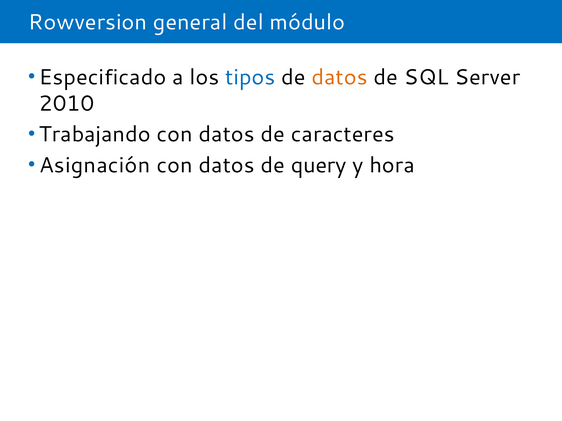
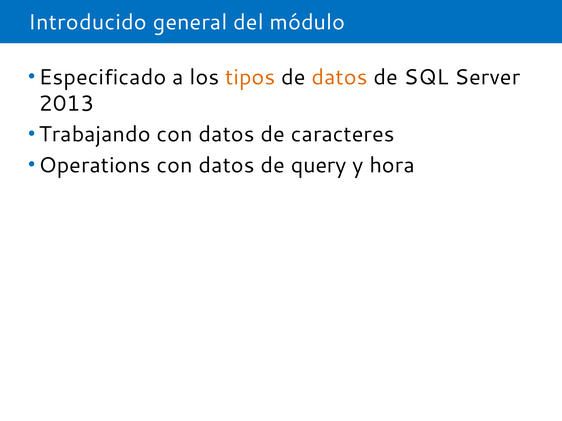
Rowversion: Rowversion -> Introducido (88, 22)
tipos colour: blue -> orange (250, 77)
2010: 2010 -> 2013 (67, 104)
Asignación: Asignación -> Operations (95, 166)
